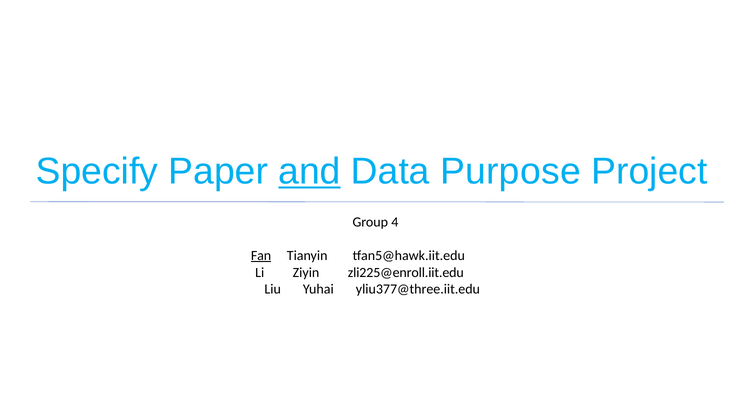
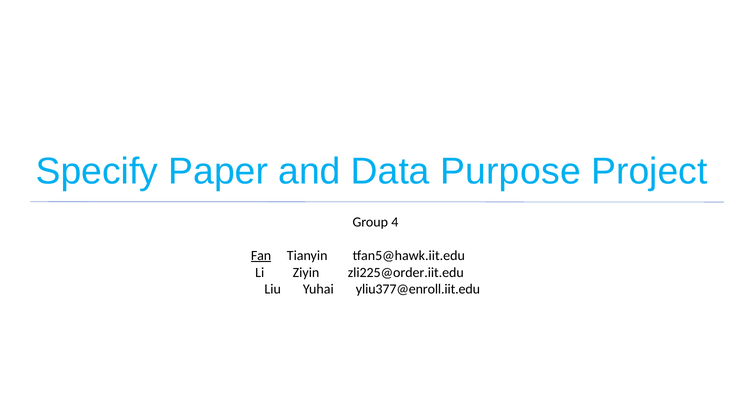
and underline: present -> none (309, 171)
zli225@enroll.iit.edu: zli225@enroll.iit.edu -> zli225@order.iit.edu (406, 273)
yliu377@three.iit.edu: yliu377@three.iit.edu -> yliu377@enroll.iit.edu (418, 289)
